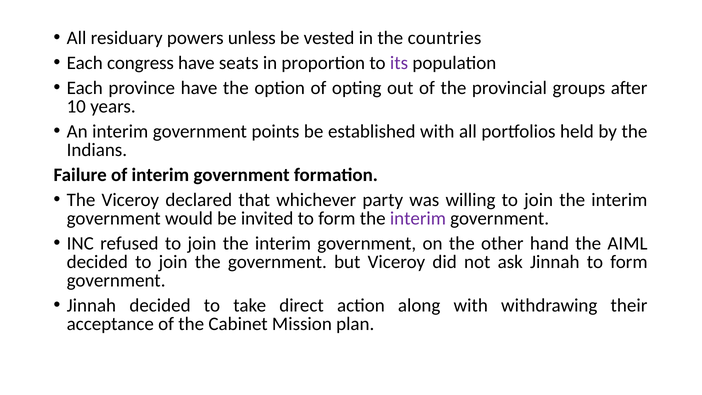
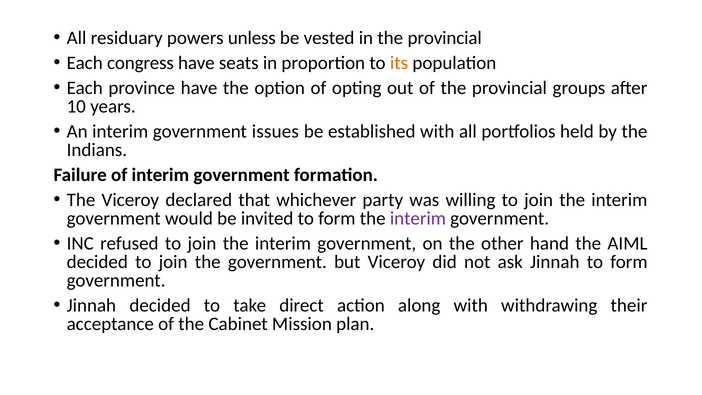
in the countries: countries -> provincial (445, 38)
its colour: purple -> orange (399, 63)
points: points -> issues (275, 131)
